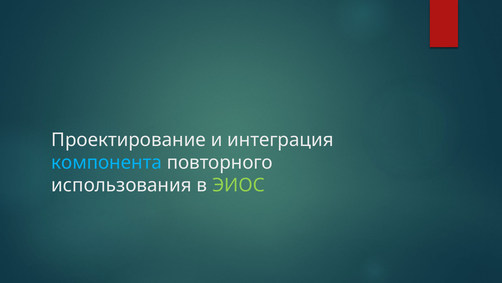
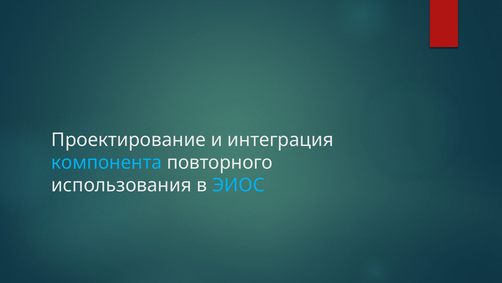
ЭИОС colour: light green -> light blue (238, 185)
